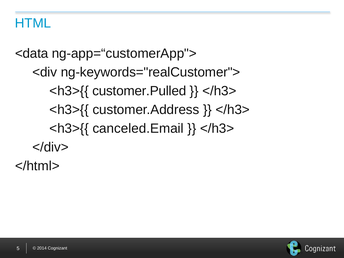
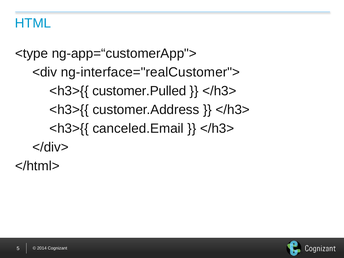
<data: <data -> <type (32, 53)
ng-keywords="realCustomer">: ng-keywords="realCustomer"> -> ng-interface="realCustomer"> (150, 72)
